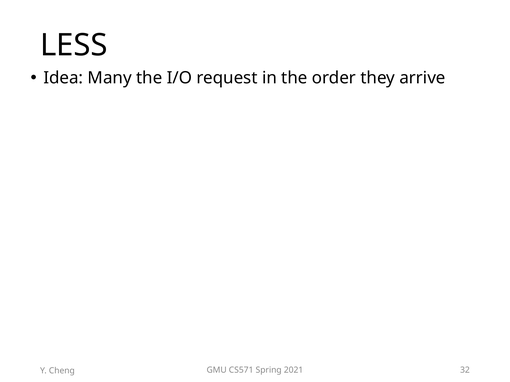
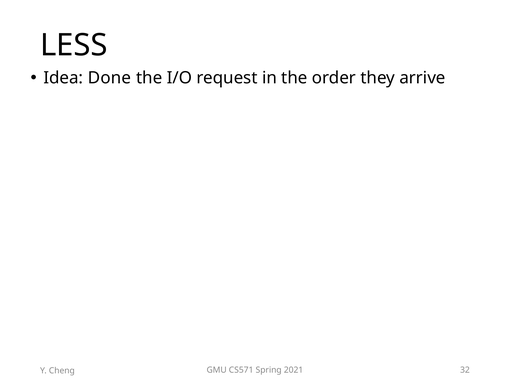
Many: Many -> Done (110, 78)
